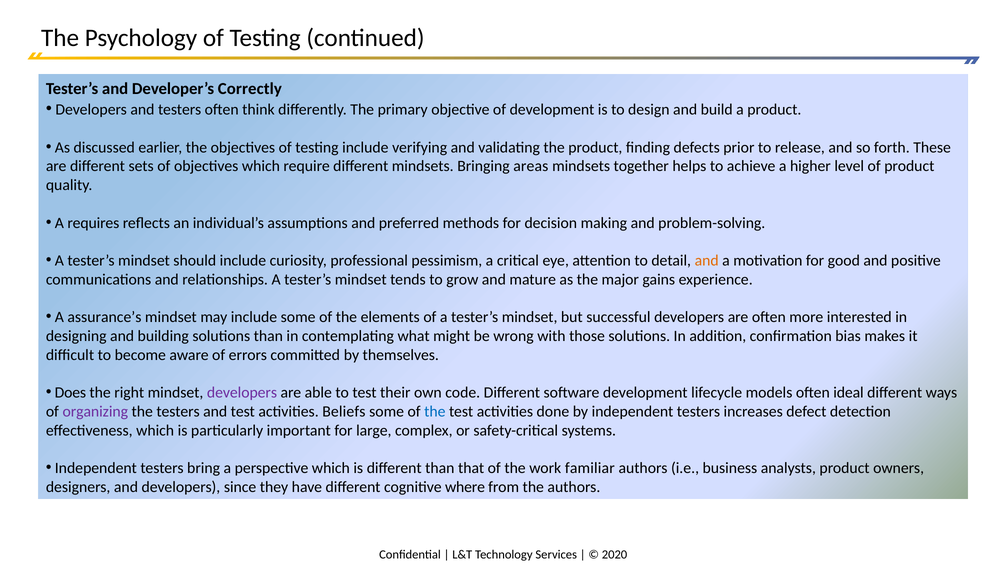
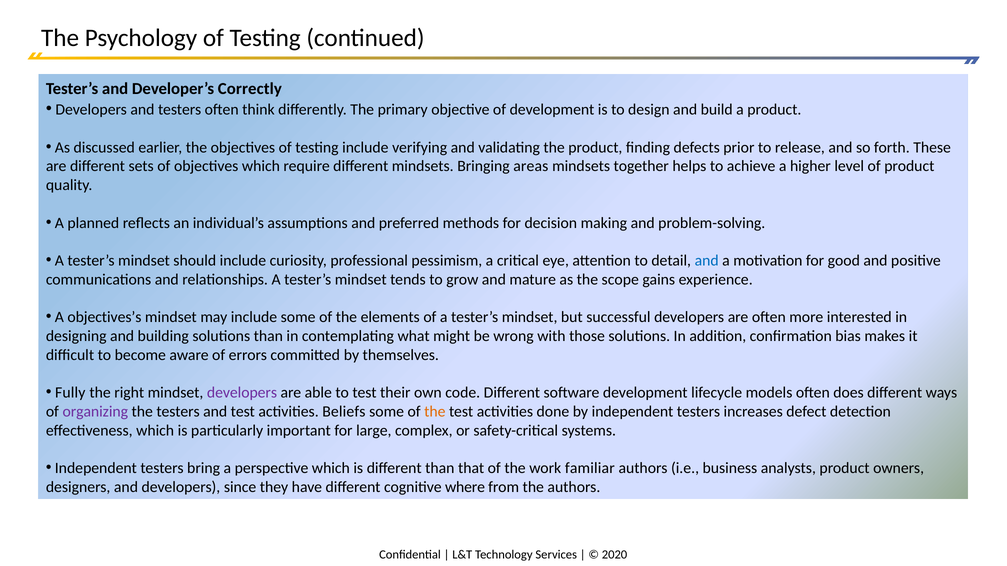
requires: requires -> planned (93, 223)
and colour: orange -> blue (707, 261)
major: major -> scope (620, 280)
assurance’s: assurance’s -> objectives’s (104, 317)
Does: Does -> Fully (70, 393)
ideal: ideal -> does (848, 393)
the colour: blue -> orange (435, 412)
